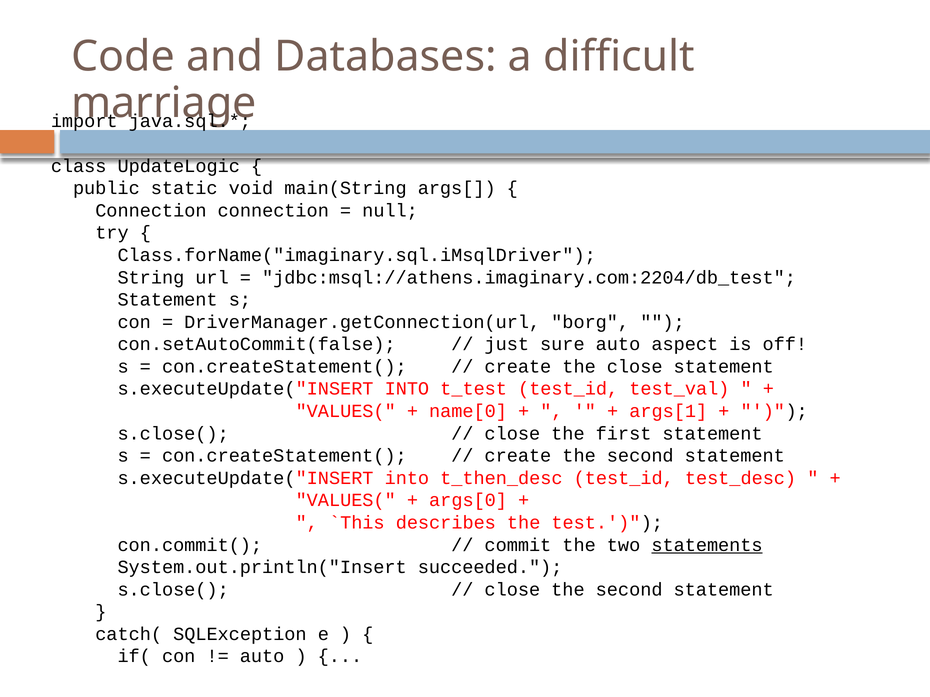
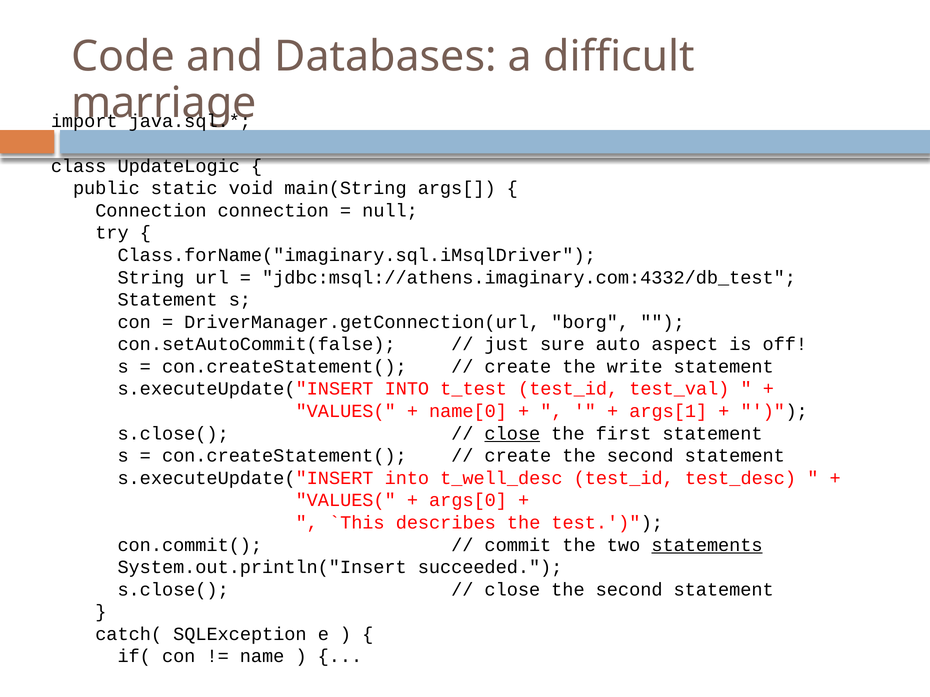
jdbc:msql://athens.imaginary.com:2204/db_test: jdbc:msql://athens.imaginary.com:2204/db_test -> jdbc:msql://athens.imaginary.com:4332/db_test (529, 278)
the close: close -> write (635, 367)
close underline: none -> present (512, 434)
t_then_desc: t_then_desc -> t_well_desc (501, 478)
auto: auto -> name (262, 657)
